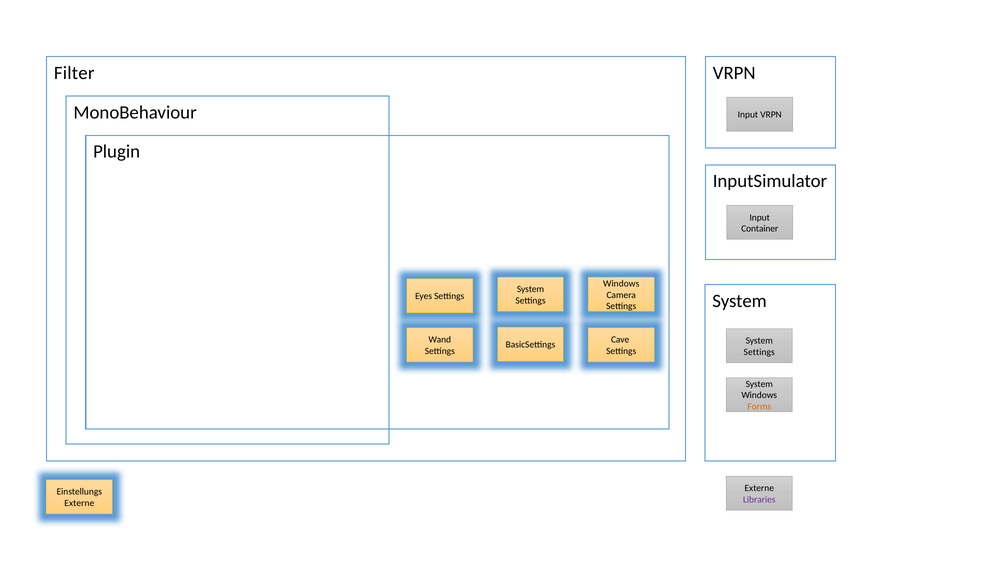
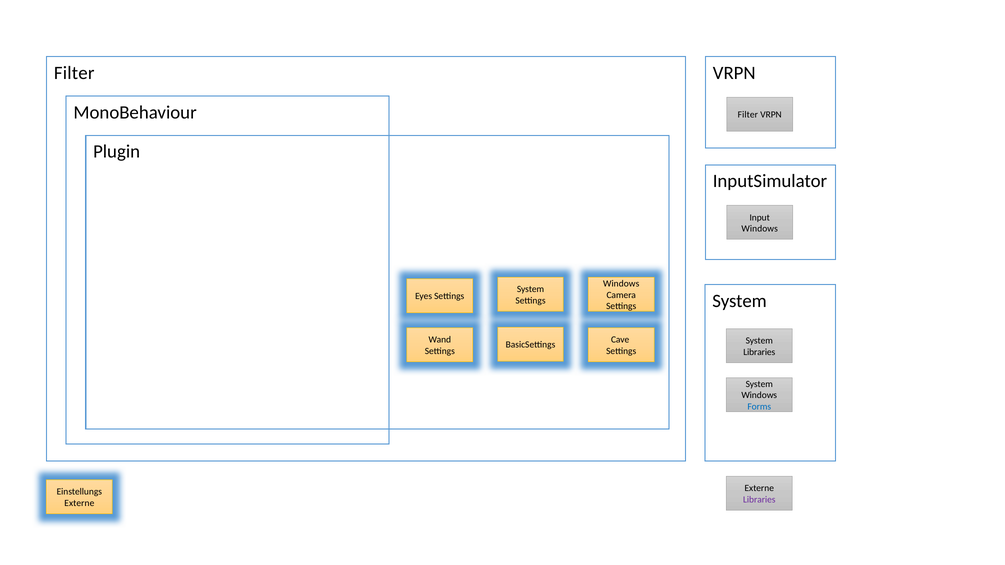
Input: Input -> Filter (748, 115)
Container: Container -> Windows (760, 229)
Settings: Settings -> Libraries (759, 352)
Forms colour: orange -> blue (759, 407)
